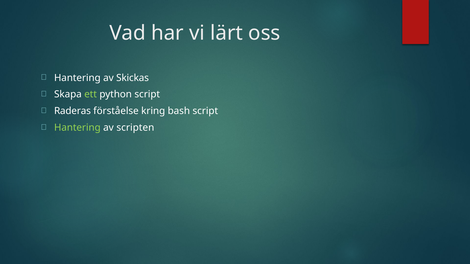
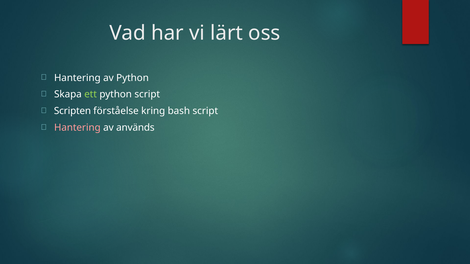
av Skickas: Skickas -> Python (133, 78)
Raderas: Raderas -> Scripten (72, 111)
Hantering colour: light green -> pink (77, 128)
scripten: scripten -> används (135, 128)
